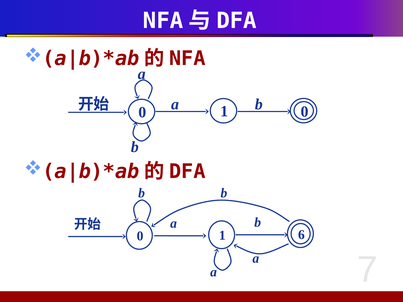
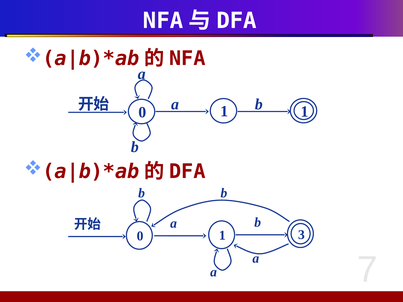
1 0: 0 -> 1 (305, 112)
6: 6 -> 3 (301, 235)
